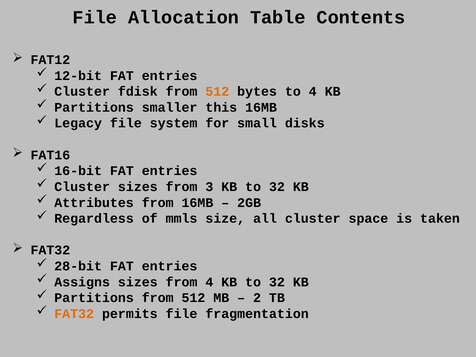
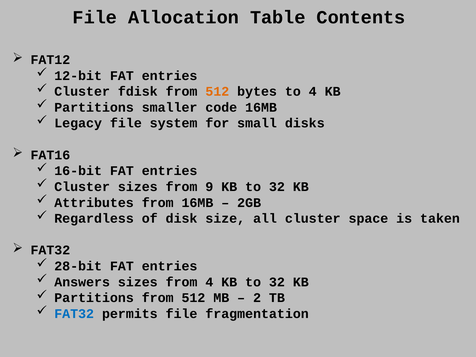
this: this -> code (221, 107)
3: 3 -> 9 (209, 187)
mmls: mmls -> disk (182, 219)
Assigns: Assigns -> Answers (82, 282)
FAT32 colour: orange -> blue (74, 314)
